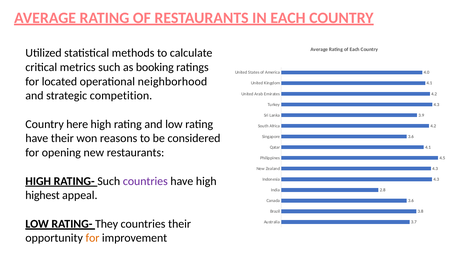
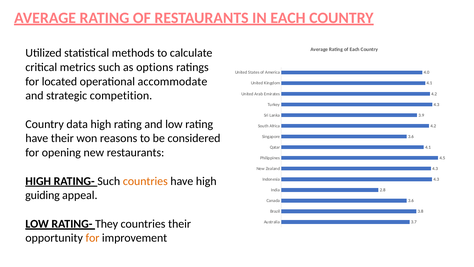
booking: booking -> options (155, 67)
neighborhood: neighborhood -> accommodate (172, 81)
here: here -> data (77, 124)
countries colour: purple -> orange (145, 181)
highest: highest -> guiding (43, 195)
